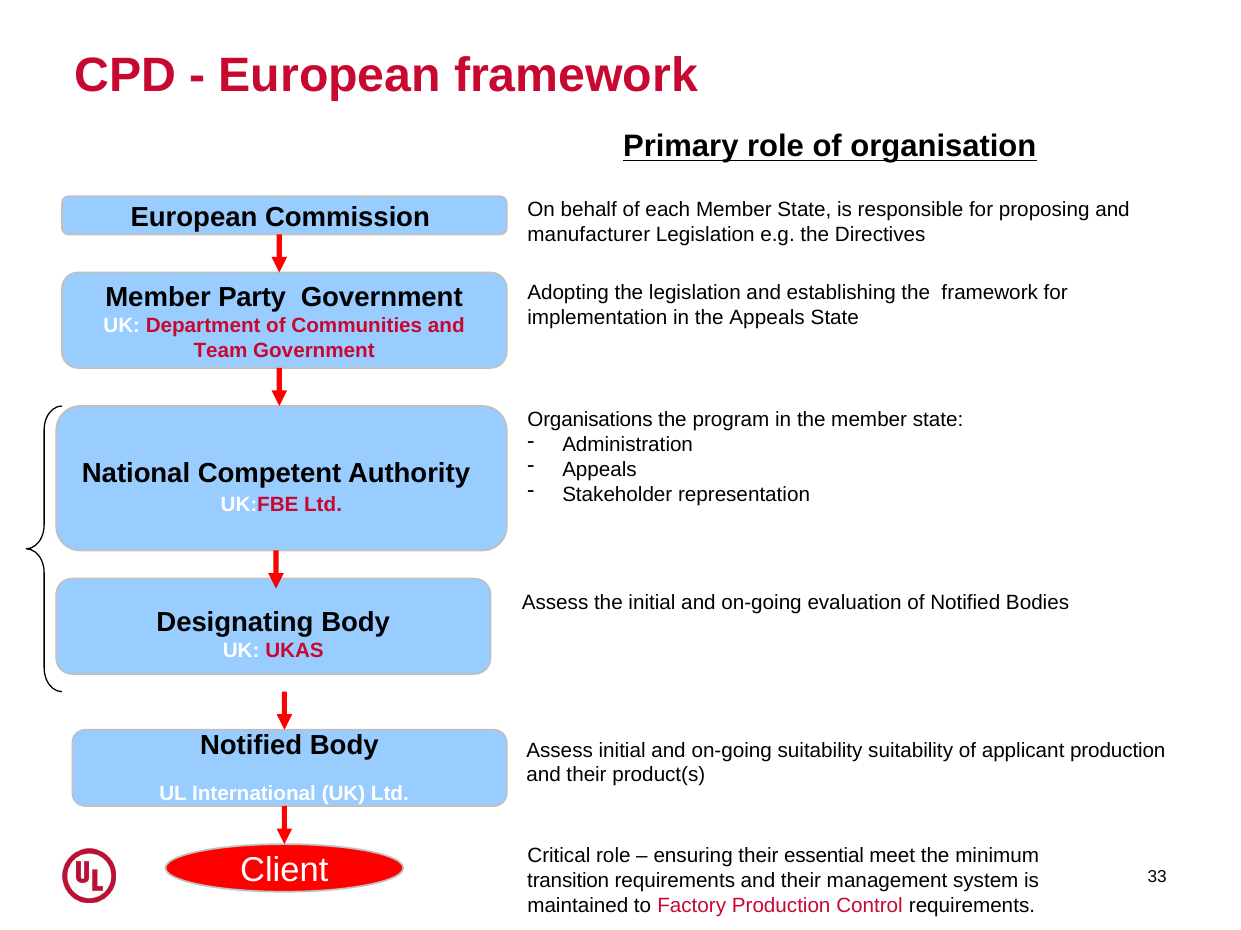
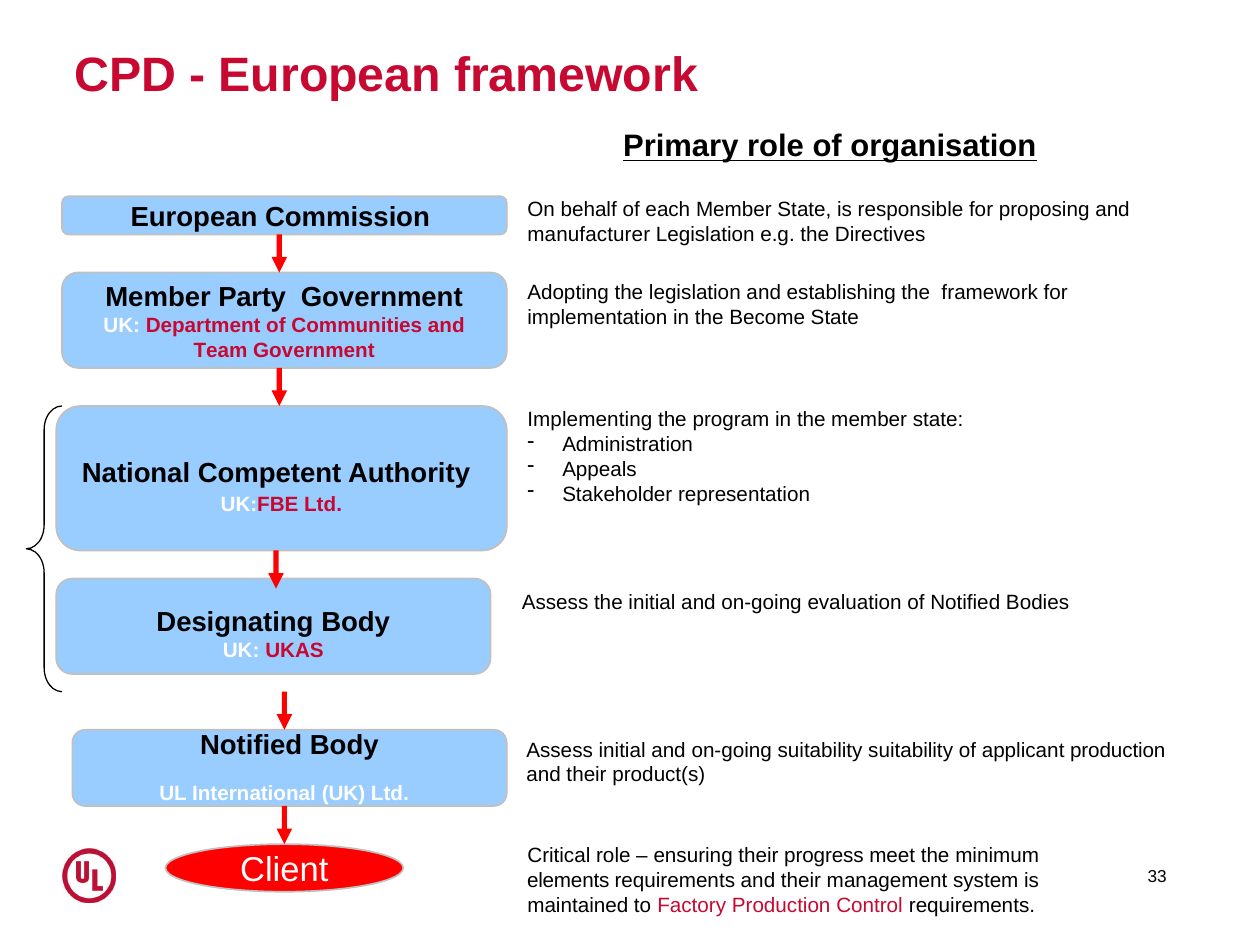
the Appeals: Appeals -> Become (767, 318)
Organisations: Organisations -> Implementing (590, 420)
essential: essential -> progress (824, 857)
transition: transition -> elements (568, 881)
